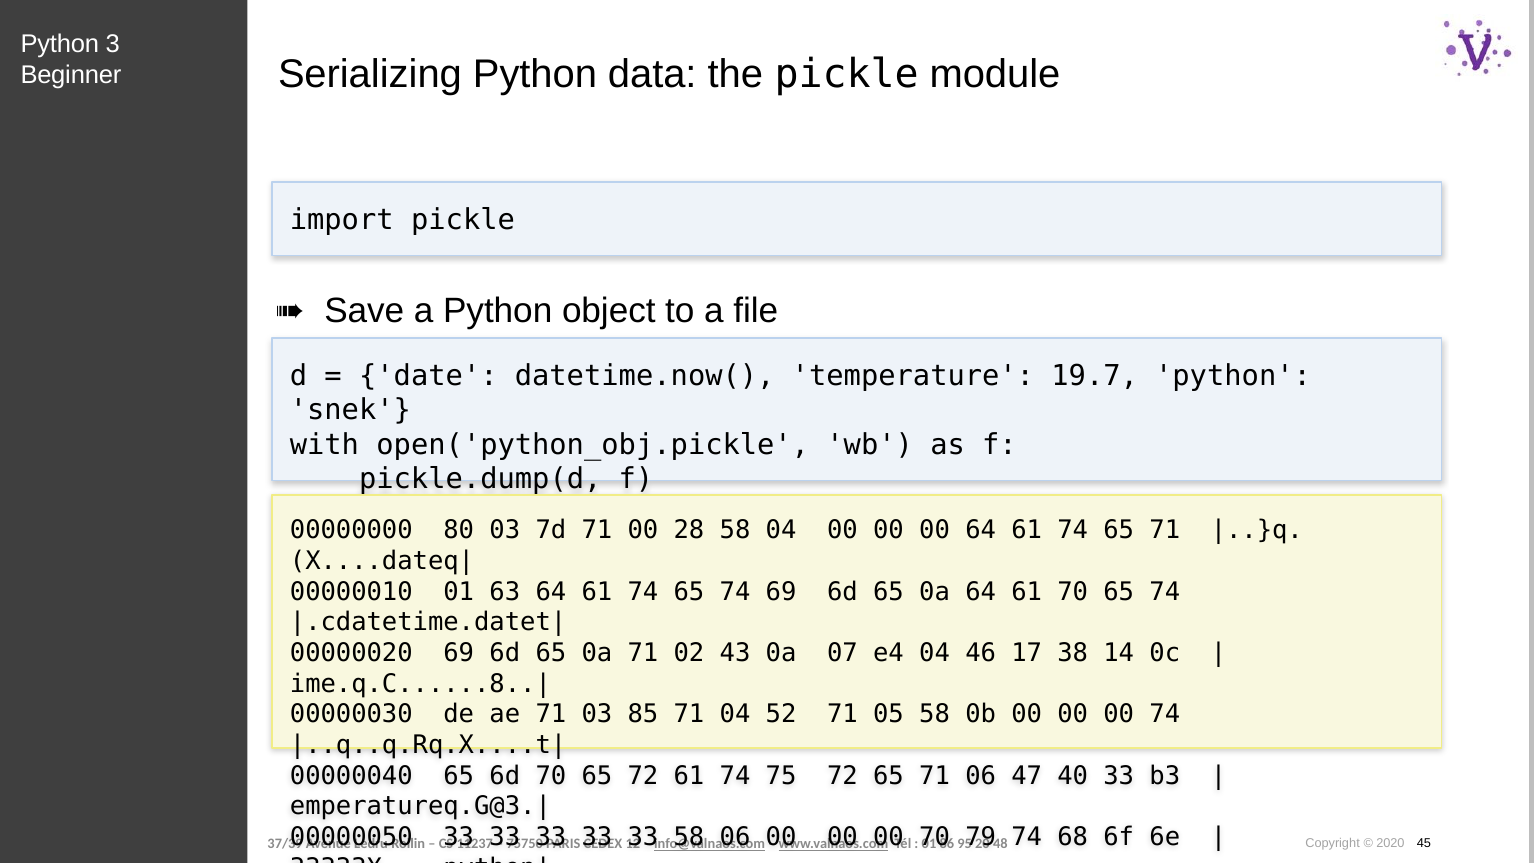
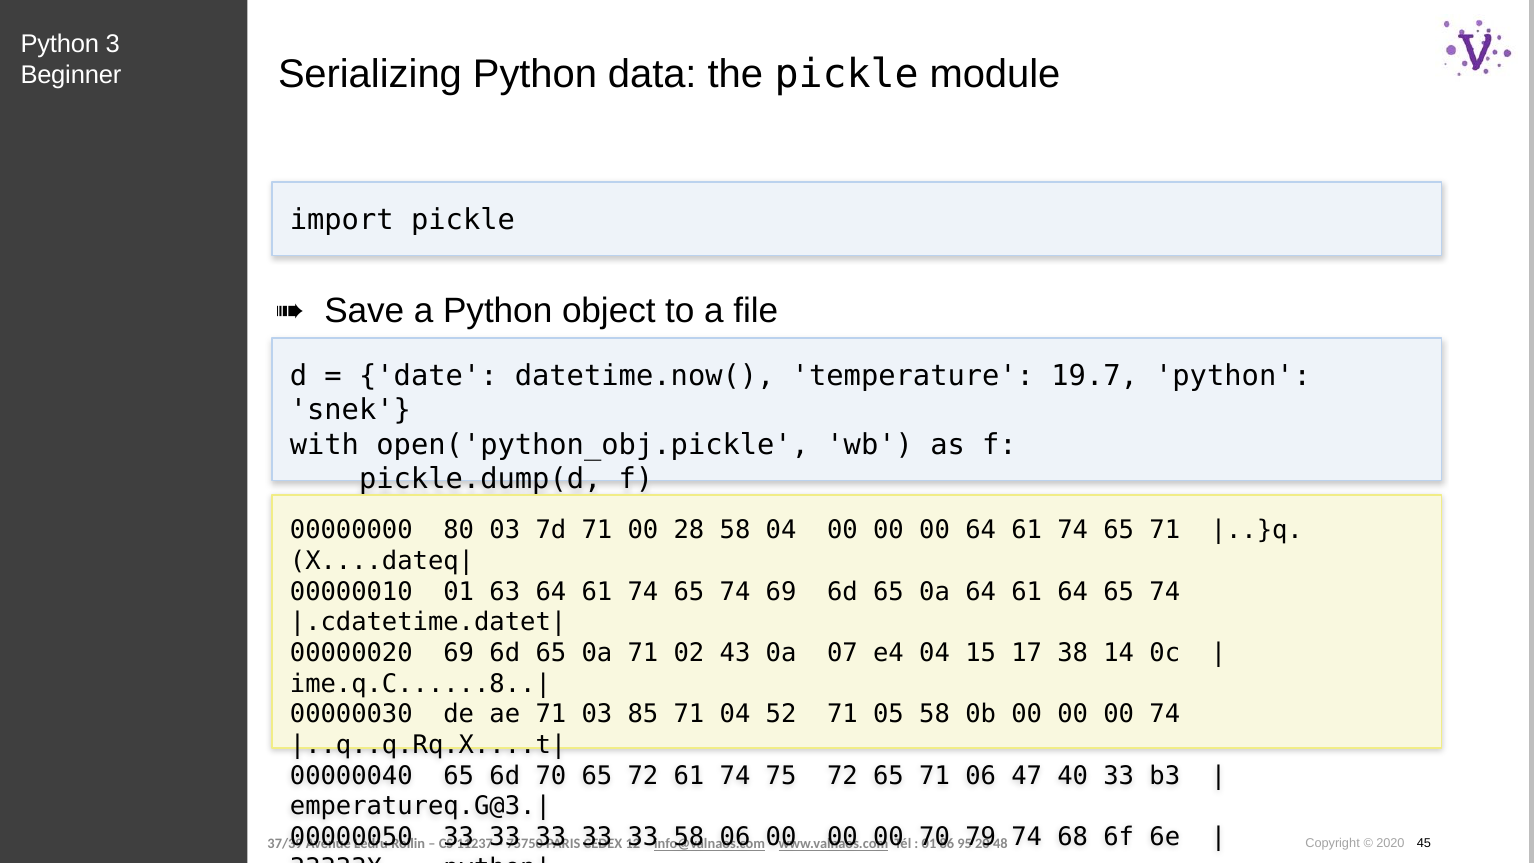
61 70: 70 -> 64 (1073, 592)
46: 46 -> 15 (981, 653)
